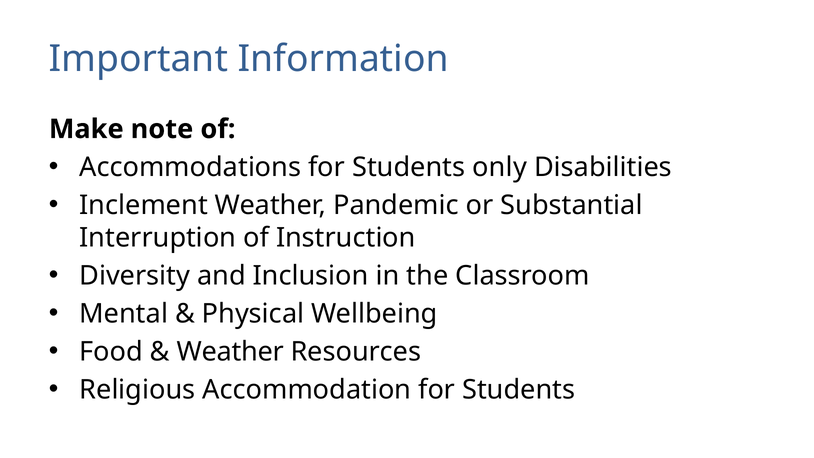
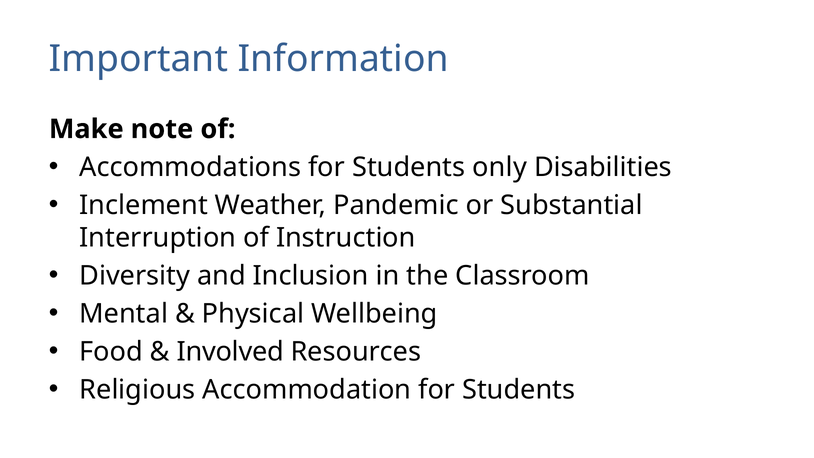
Weather: Weather -> Involved (230, 352)
